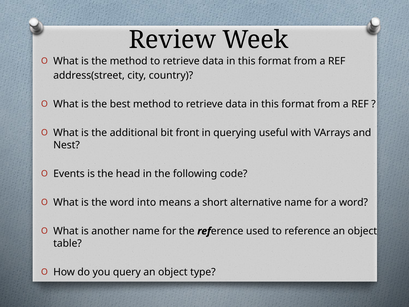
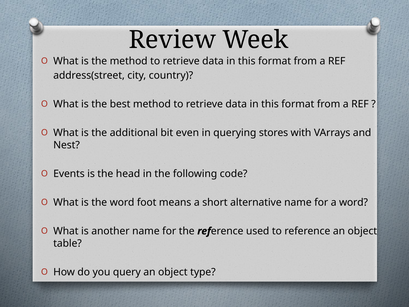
front: front -> even (187, 133)
useful: useful -> stores (274, 133)
into: into -> foot (147, 202)
